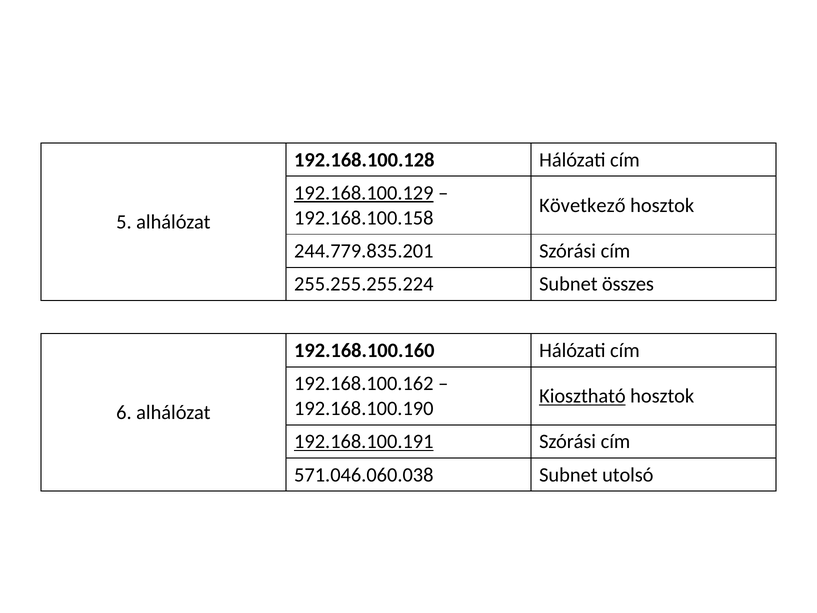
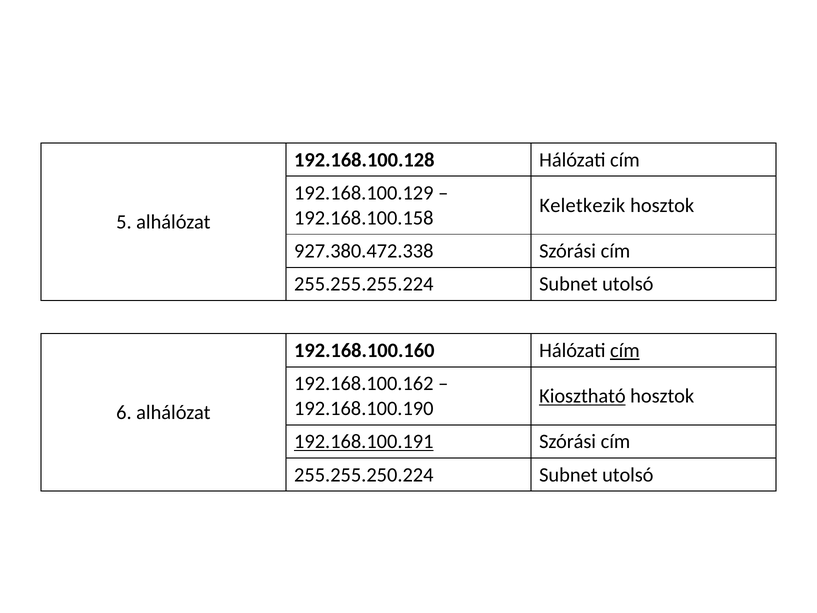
192.168.100.129 underline: present -> none (364, 193)
Következő: Következő -> Keletkezik (582, 205)
244.779.835.201: 244.779.835.201 -> 927.380.472.338 (364, 251)
255.255.255.224 Subnet összes: összes -> utolsó (628, 284)
cím underline: none -> present (625, 350)
571.046.060.038: 571.046.060.038 -> 255.255.250.224 (364, 475)
